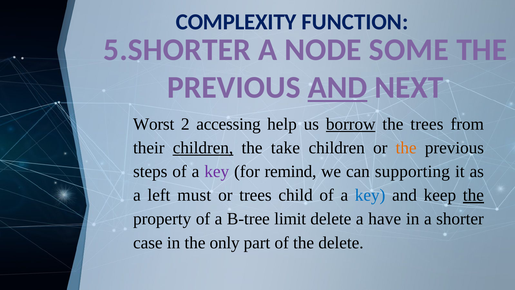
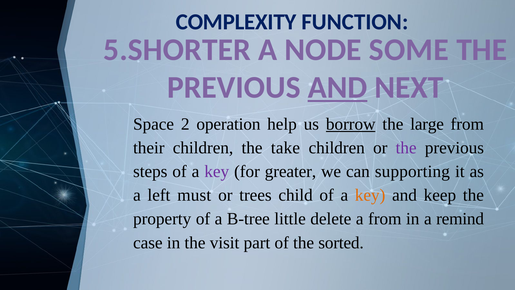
Worst: Worst -> Space (154, 124)
accessing: accessing -> operation (228, 124)
the trees: trees -> large (427, 124)
children underline: present -> none (203, 148)
the colour: orange -> purple (406, 148)
remind: remind -> greater (290, 171)
key colour: blue -> orange (370, 195)
the underline: present -> none (473, 195)
limit: limit -> little (290, 219)
a have: have -> from (385, 219)
shorter: shorter -> remind (460, 219)
only: only -> visit (225, 242)
the delete: delete -> sorted (341, 242)
